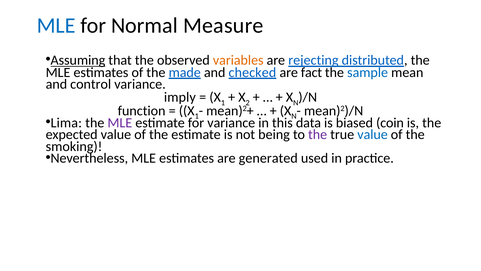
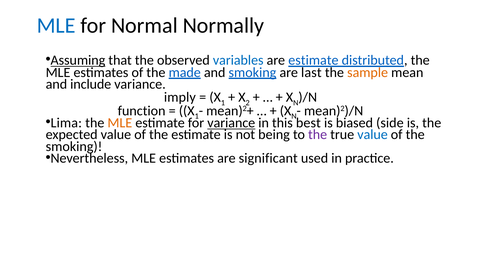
Measure: Measure -> Normally (223, 25)
variables colour: orange -> blue (238, 60)
are rejecting: rejecting -> estimate (313, 60)
and checked: checked -> smoking (252, 72)
fact: fact -> last (311, 72)
sample colour: blue -> orange (368, 72)
control: control -> include (91, 84)
MLE colour: purple -> orange (120, 123)
variance underline: none -> present (231, 123)
data: data -> best (308, 123)
coin: coin -> side (390, 123)
generated: generated -> significant (268, 158)
